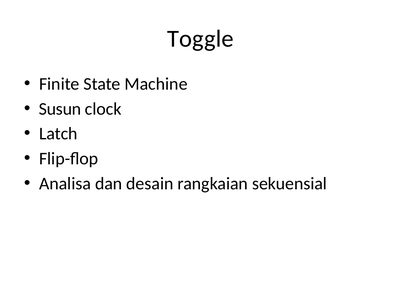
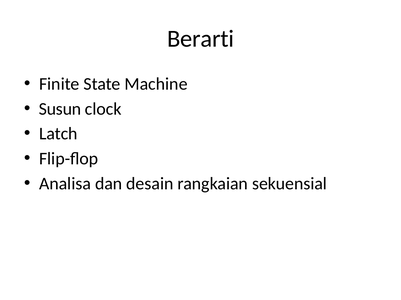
Toggle: Toggle -> Berarti (201, 39)
